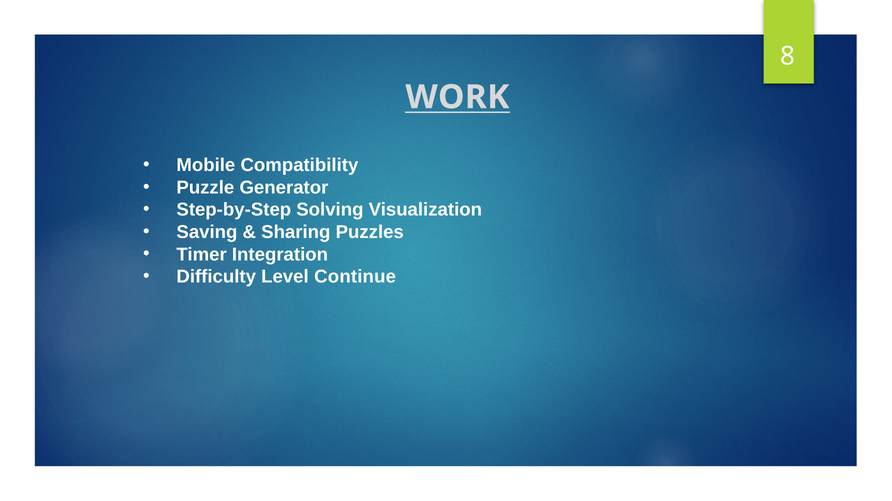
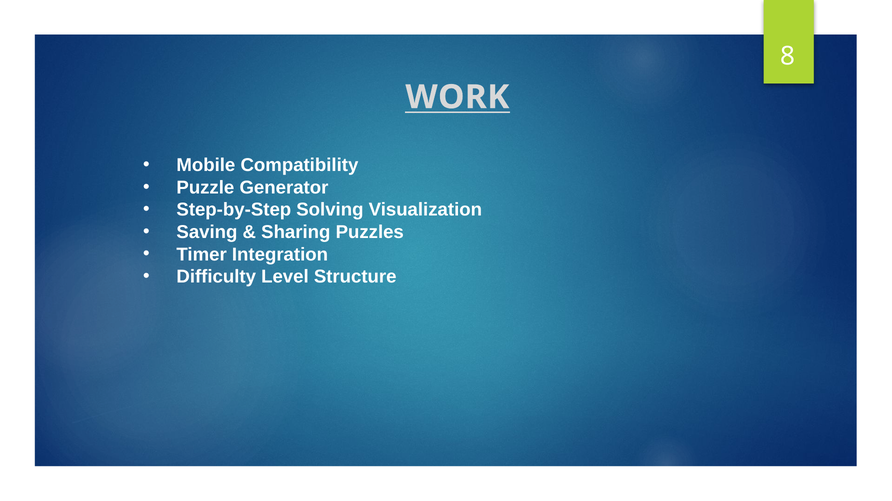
Continue: Continue -> Structure (355, 277)
